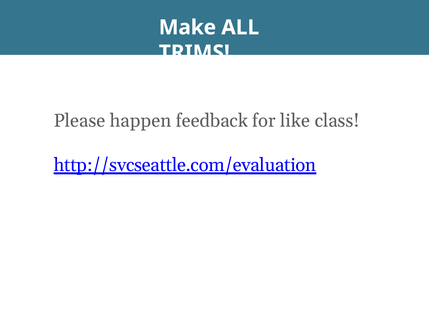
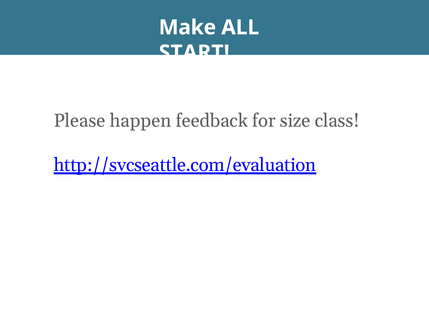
TRIMS: TRIMS -> START (194, 53)
like: like -> size (295, 121)
